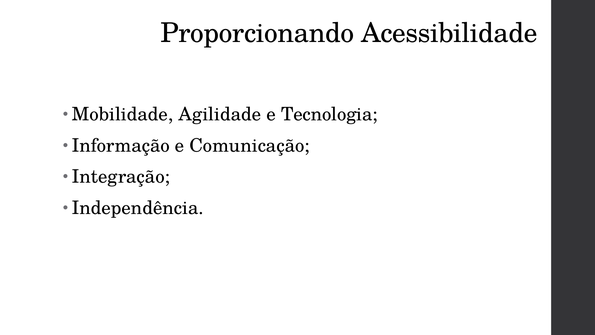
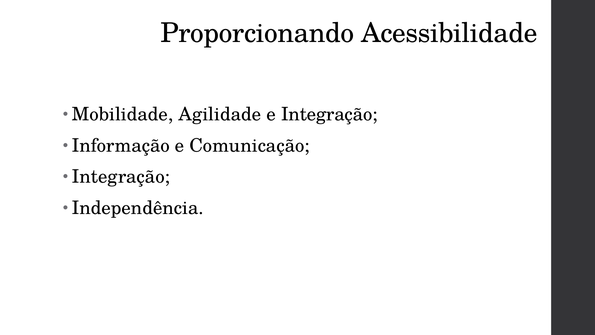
e Tecnologia: Tecnologia -> Integração (329, 114)
